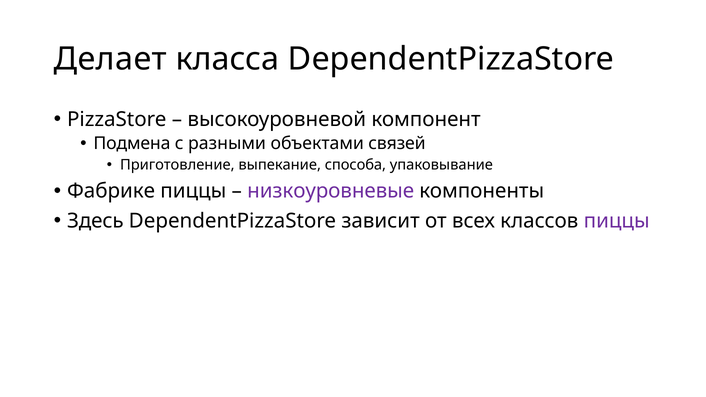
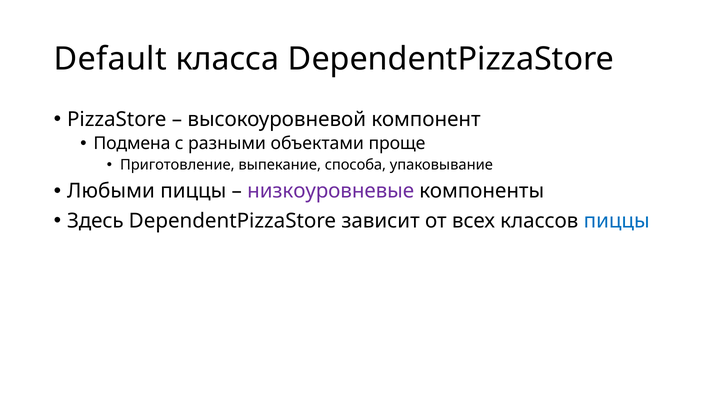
Делает: Делает -> Default (110, 59)
связей: связей -> проще (397, 144)
Фабрике: Фабрике -> Любыми (111, 191)
пиццы colour: purple -> blue (617, 221)
